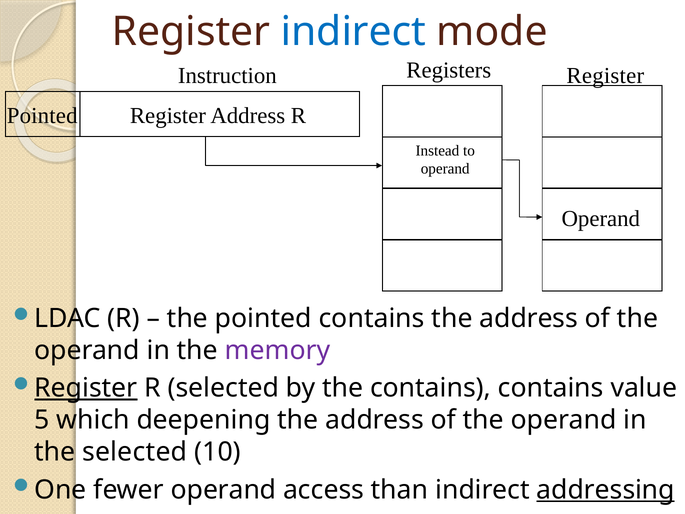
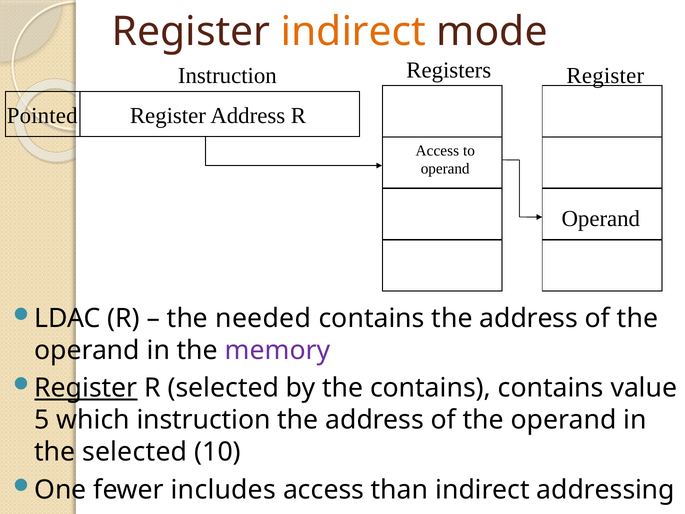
indirect colour: blue -> orange (353, 31)
Instead: Instead -> Access (437, 150)
the pointed: pointed -> needed (263, 318)
which deepening: deepening -> instruction (204, 420)
fewer operand: operand -> includes (223, 489)
addressing underline: present -> none (606, 489)
